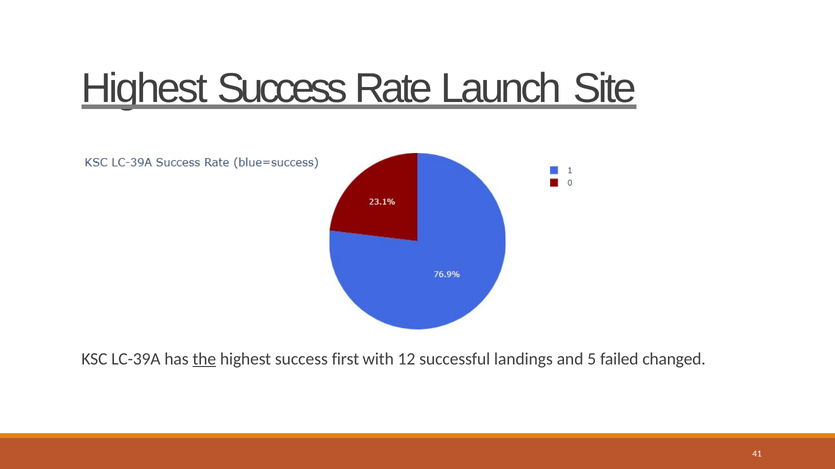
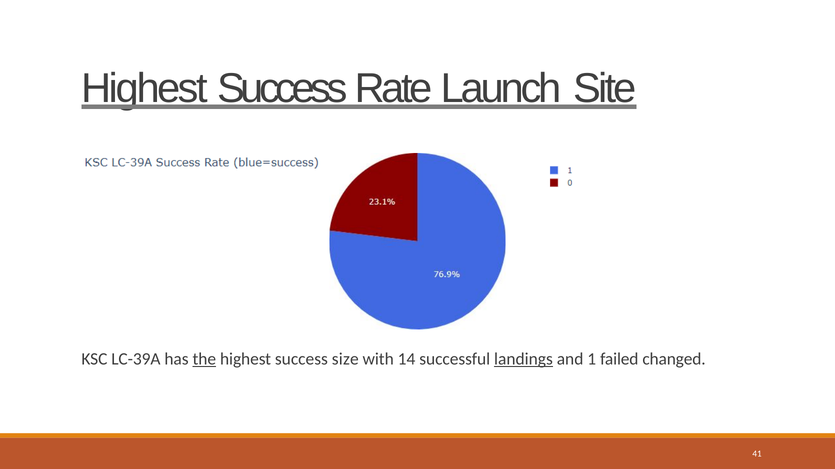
first: first -> size (345, 360)
12: 12 -> 14 (407, 360)
landings underline: none -> present (523, 360)
5: 5 -> 1 (592, 360)
